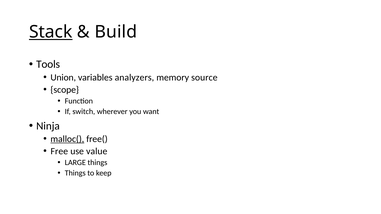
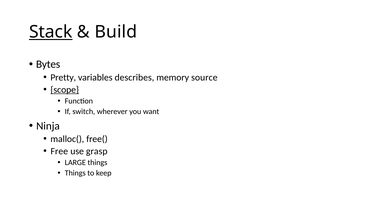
Tools: Tools -> Bytes (48, 64)
Union: Union -> Pretty (63, 78)
analyzers: analyzers -> describes (134, 78)
scope underline: none -> present (65, 90)
malloc( underline: present -> none (67, 139)
value: value -> grasp (97, 151)
